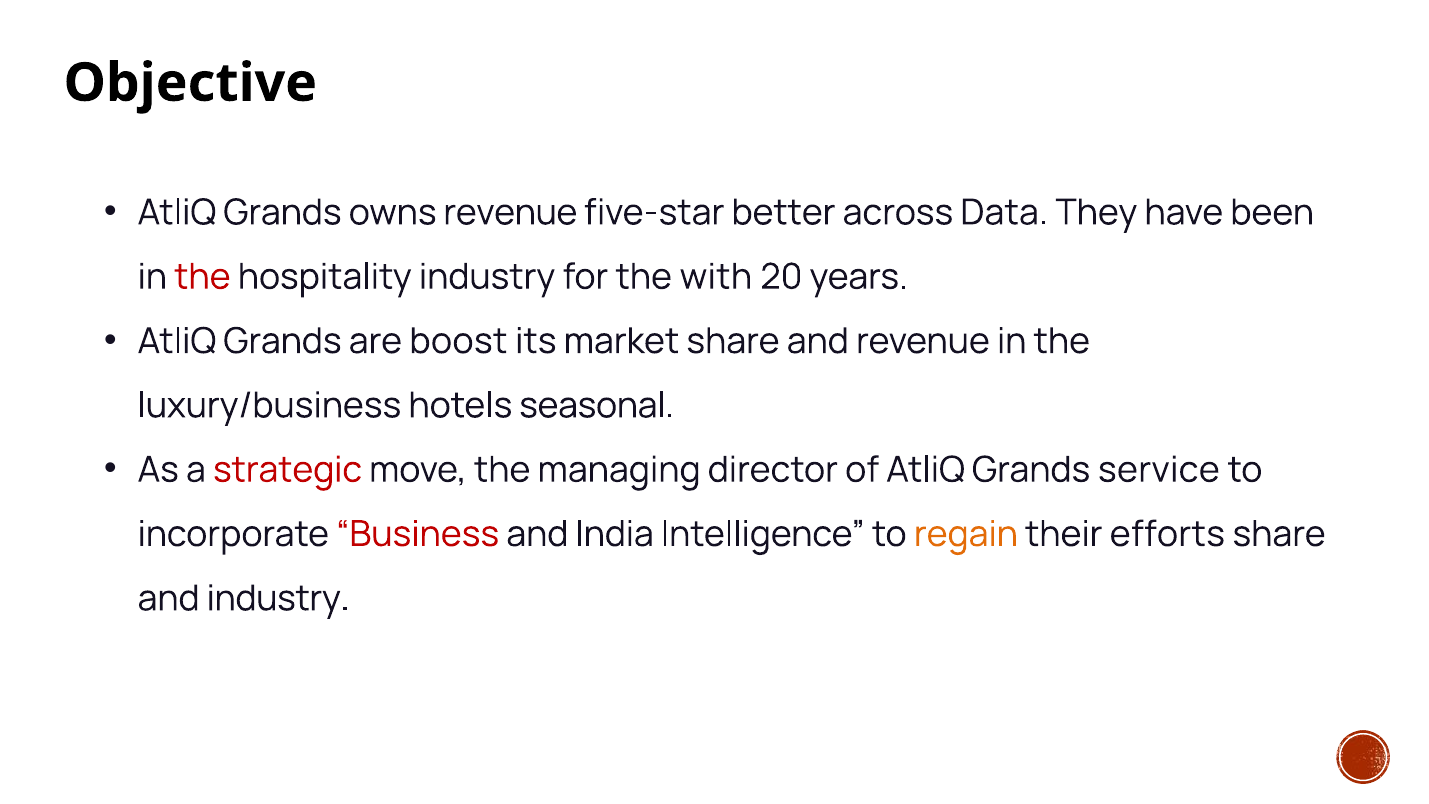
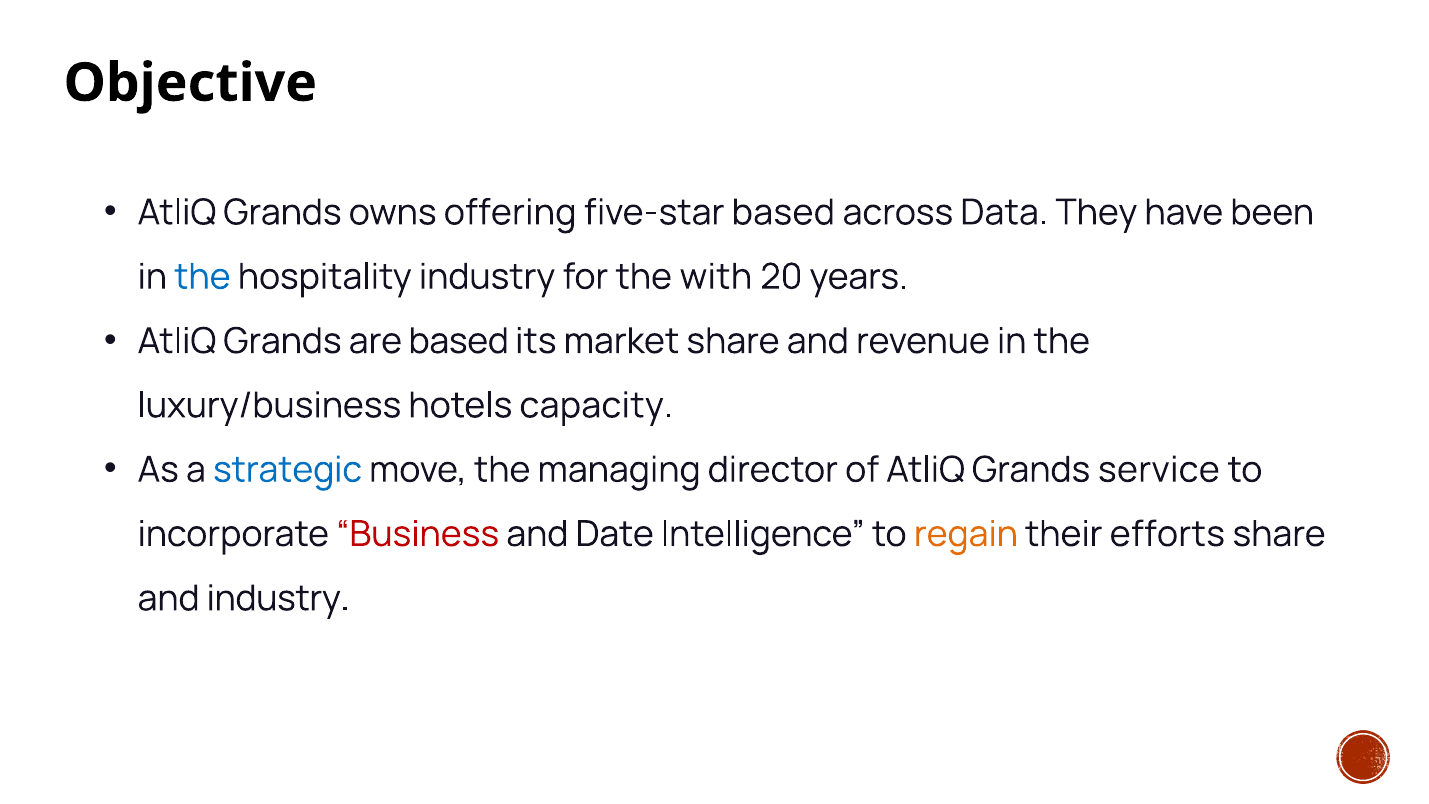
owns revenue: revenue -> offering (510, 213)
five-star better: better -> based (783, 213)
the colour: red -> blue (202, 277)
are boost: boost -> based (459, 341)
seasonal: seasonal -> capacity (596, 405)
strategic colour: red -> blue (288, 470)
India: India -> Date (615, 534)
